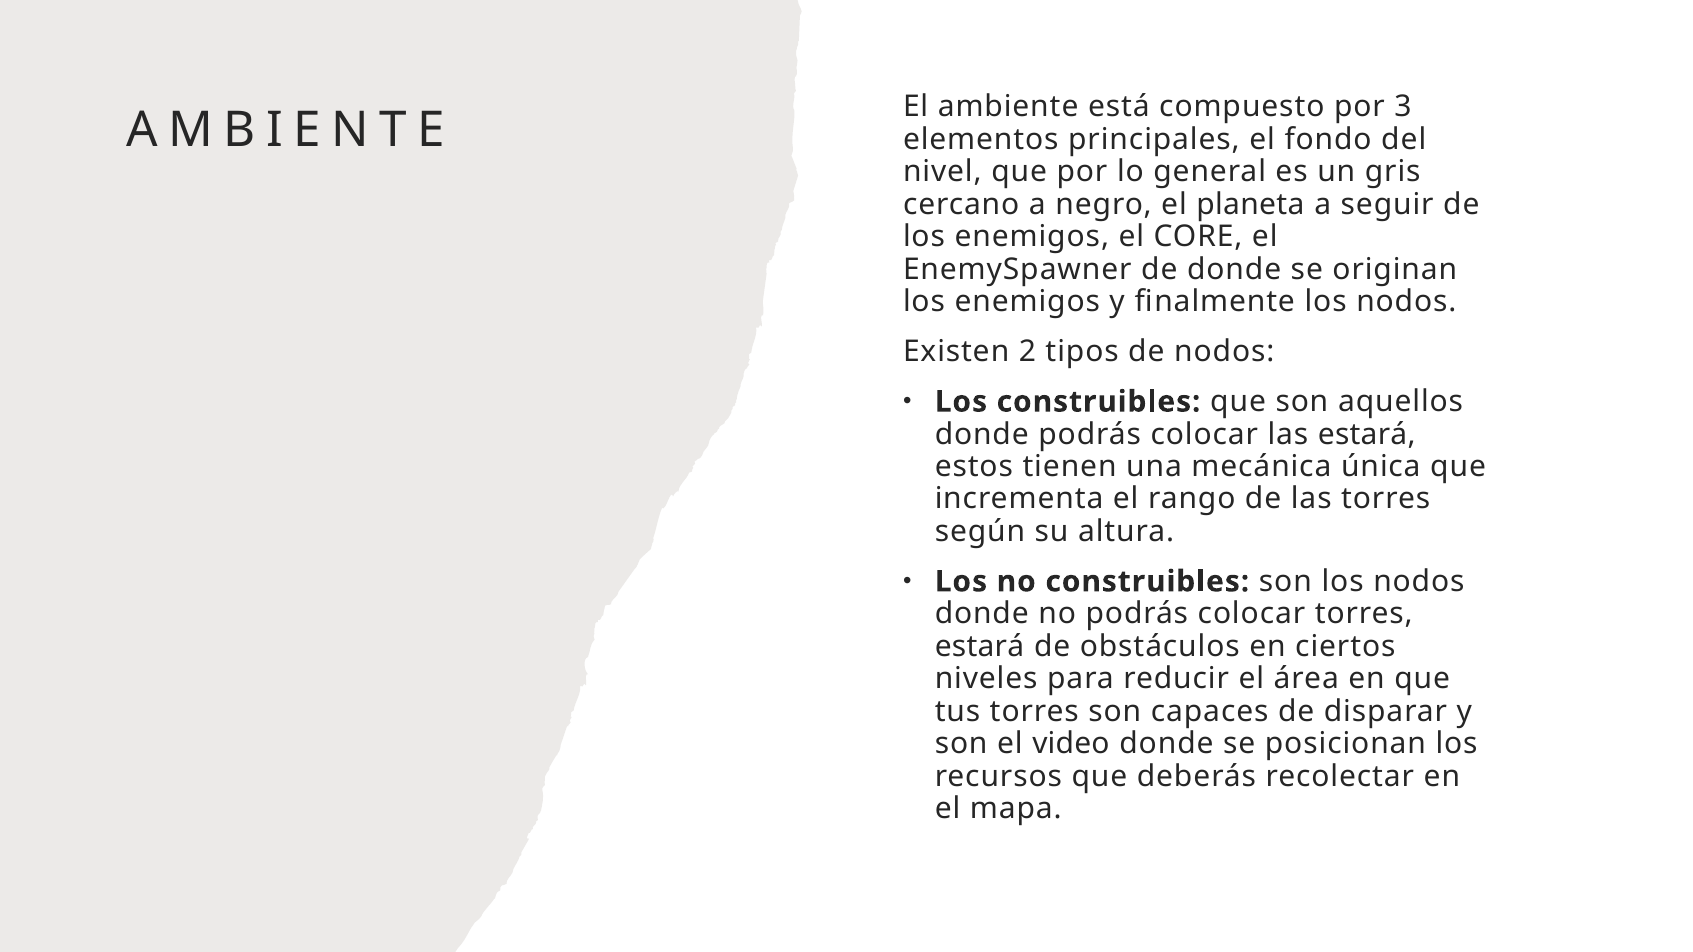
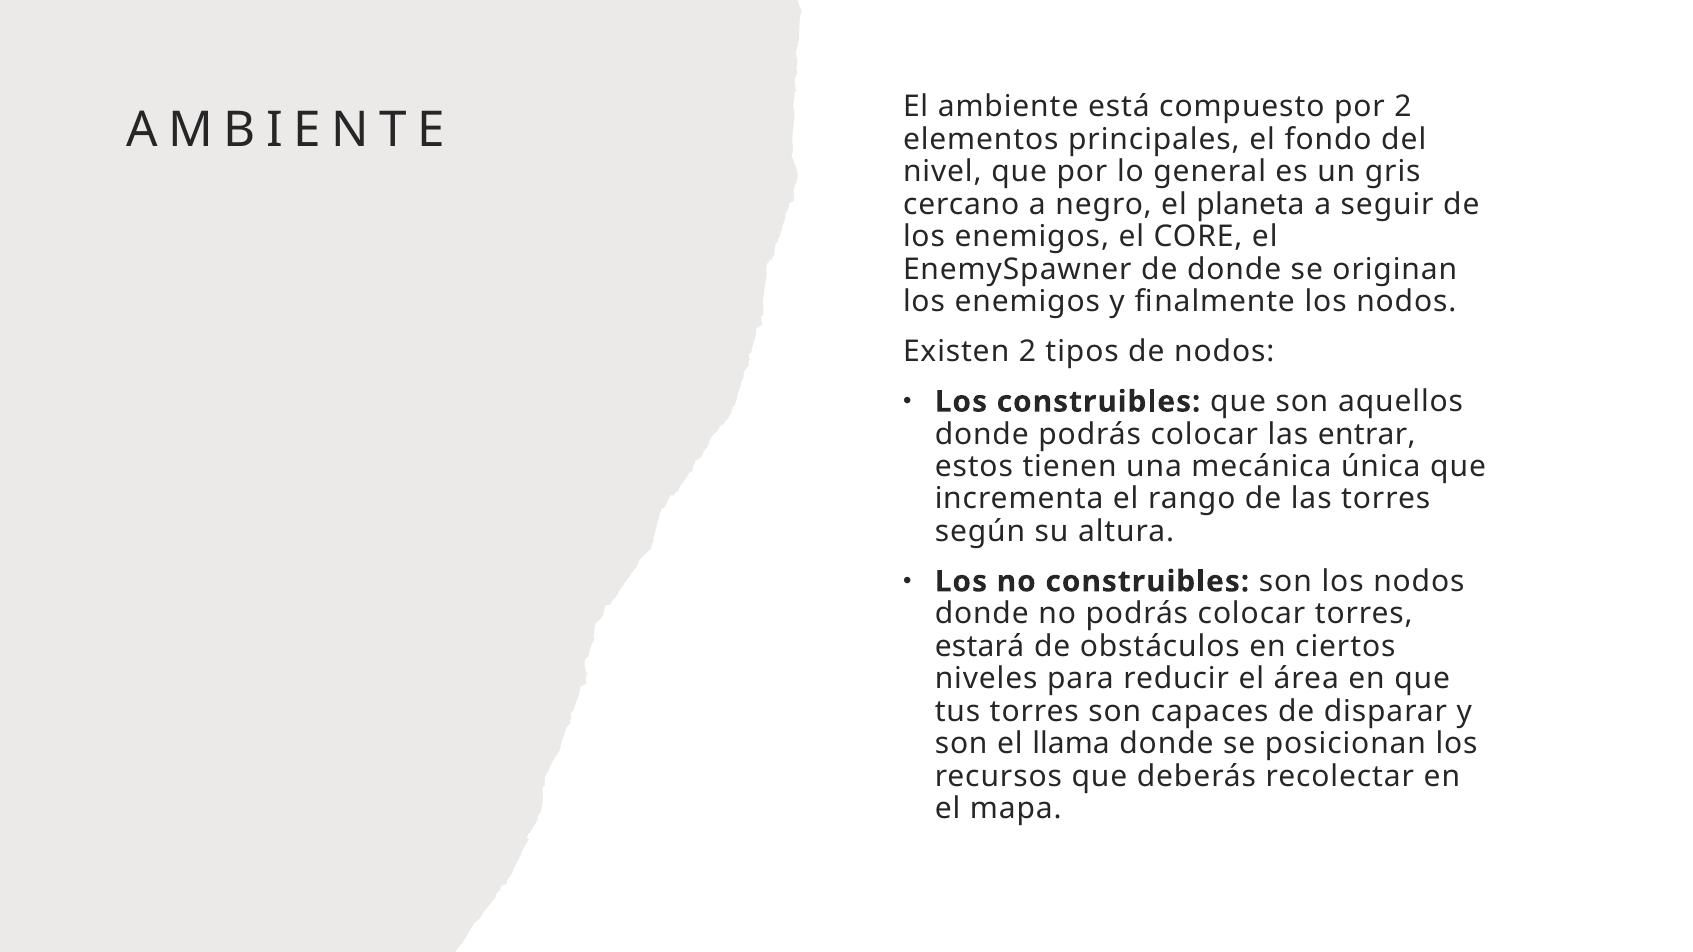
por 3: 3 -> 2 (1403, 107)
las estará: estará -> entrar (1367, 434)
video: video -> llama (1071, 744)
